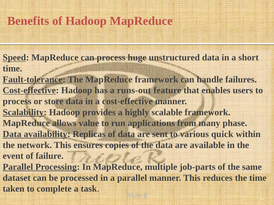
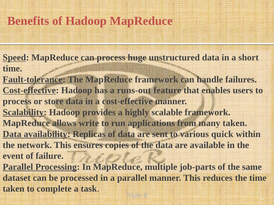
value: value -> write (89, 123)
many phase: phase -> taken (235, 123)
